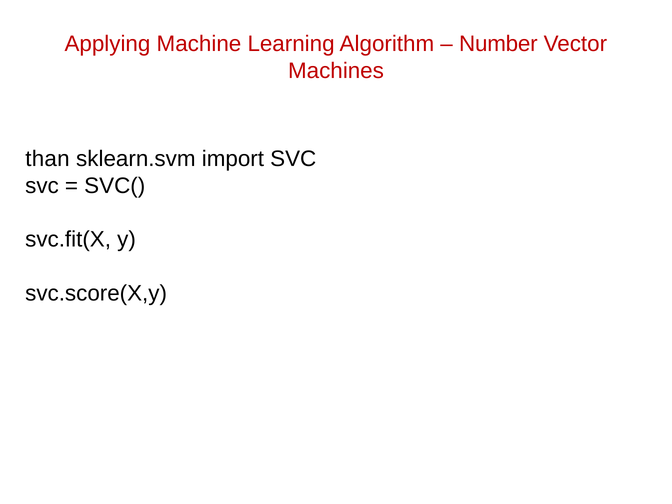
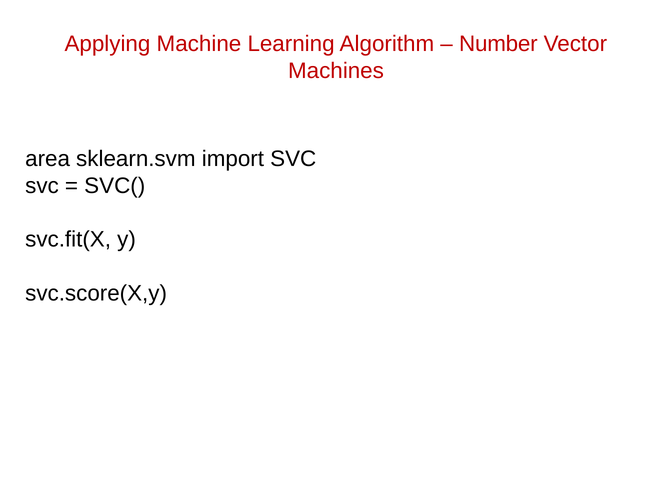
than: than -> area (48, 159)
